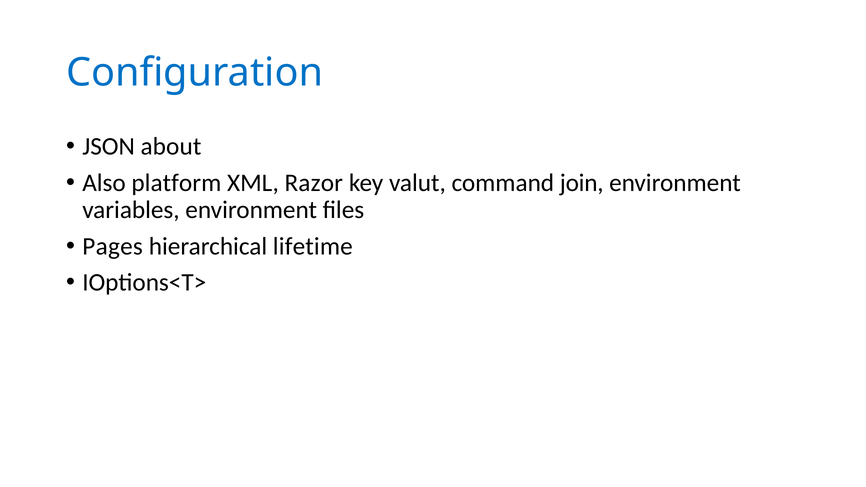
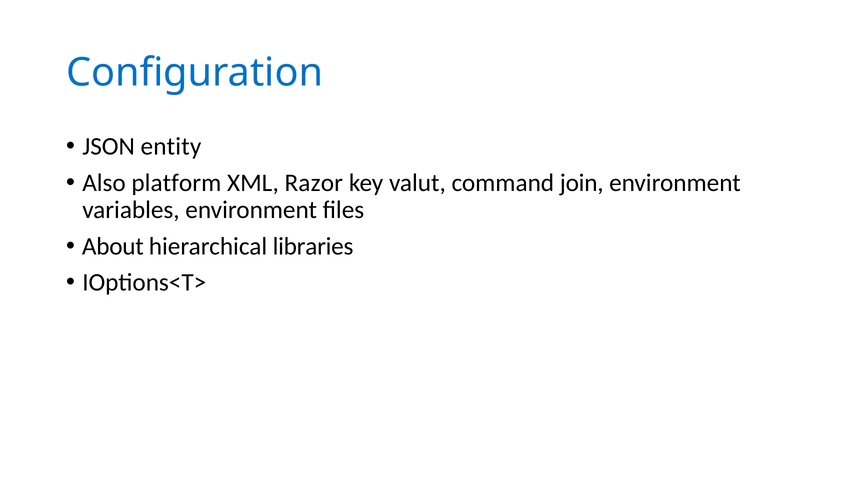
about: about -> entity (171, 146)
Pages: Pages -> About (113, 246)
lifetime: lifetime -> libraries (313, 246)
